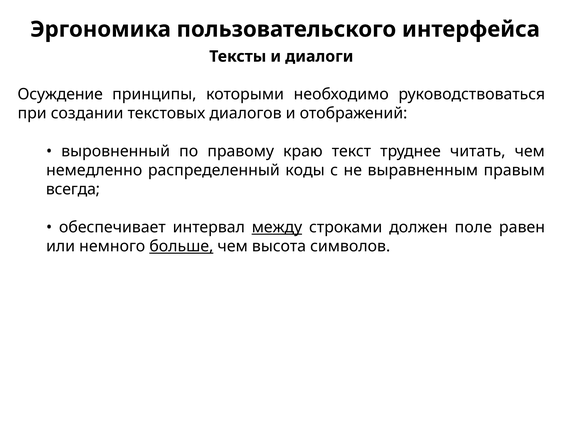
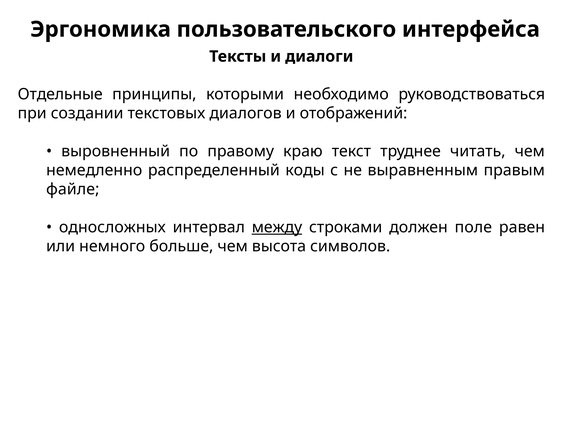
Осуждение: Осуждение -> Отдельные (60, 95)
всегда: всегда -> файле (73, 190)
обеспечивает: обеспечивает -> односложных (112, 228)
больше underline: present -> none (181, 247)
